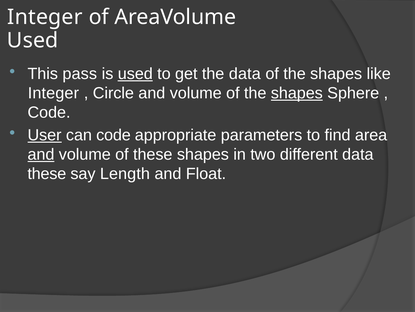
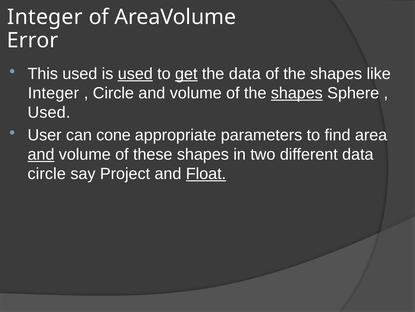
Used: Used -> Error (33, 40)
This pass: pass -> used (80, 74)
get underline: none -> present (186, 74)
Code: Code -> Used (49, 112)
User underline: present -> none (45, 135)
can code: code -> cone (113, 135)
these: these -> circle (47, 174)
Length: Length -> Project (125, 174)
Float underline: none -> present (206, 174)
